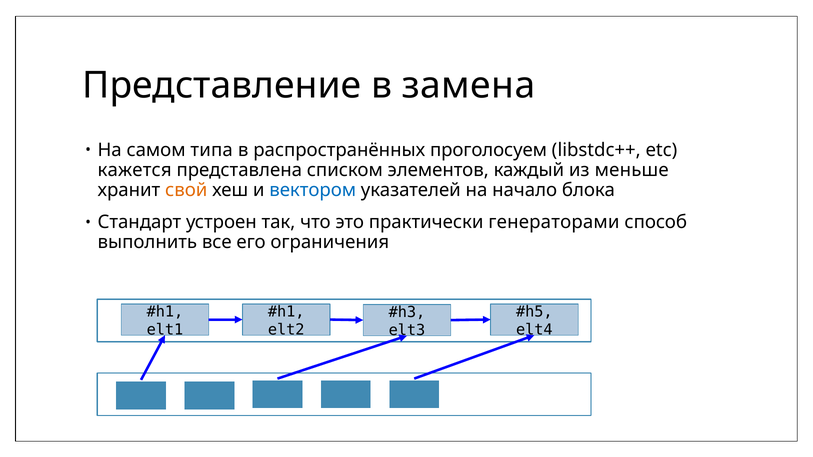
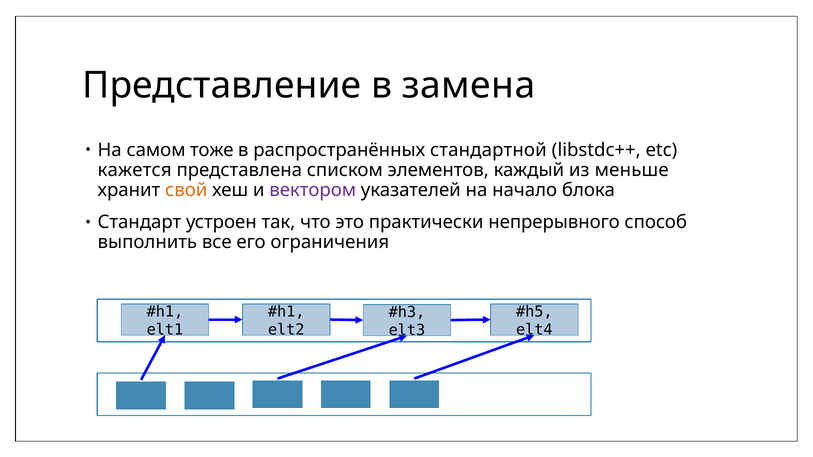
типа: типа -> тоже (212, 150)
проголосуем: проголосуем -> стандартной (488, 150)
вектором colour: blue -> purple (313, 190)
генераторами: генераторами -> непрерывного (554, 222)
